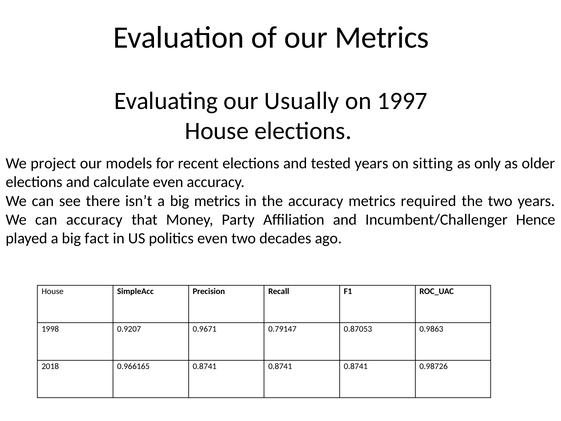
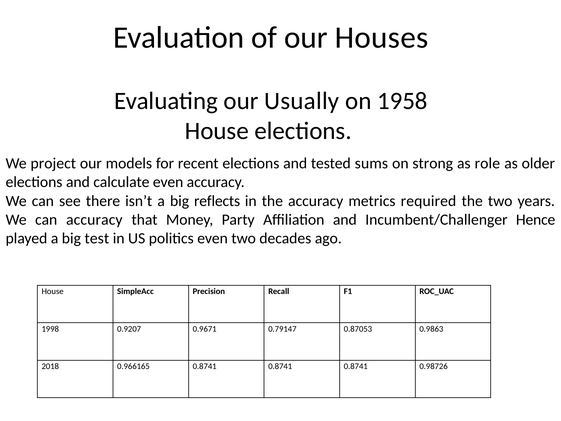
our Metrics: Metrics -> Houses (382, 38)
1997: 1997 -> 1958 (402, 101)
tested years: years -> sums (371, 163)
sitting: sitting -> strong (433, 163)
only: only -> role (487, 163)
big metrics: metrics -> reflects (217, 201)
fact: fact -> test (97, 238)
